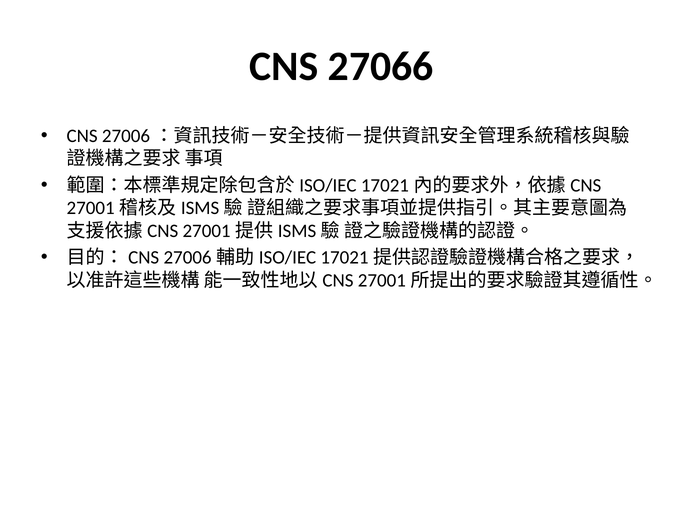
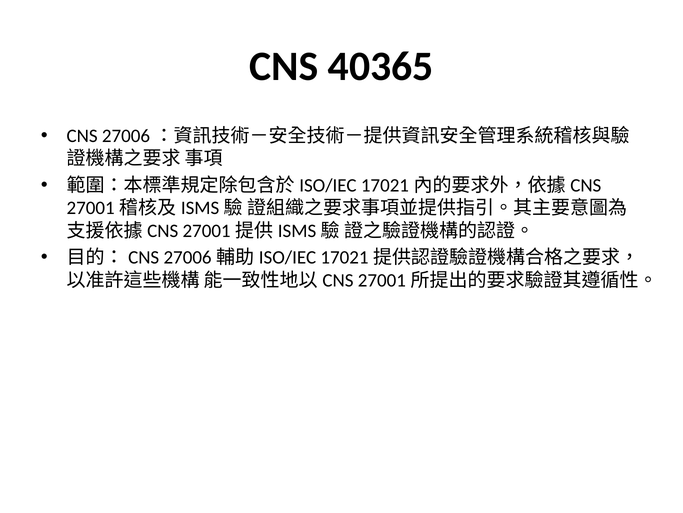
27066: 27066 -> 40365 (381, 66)
